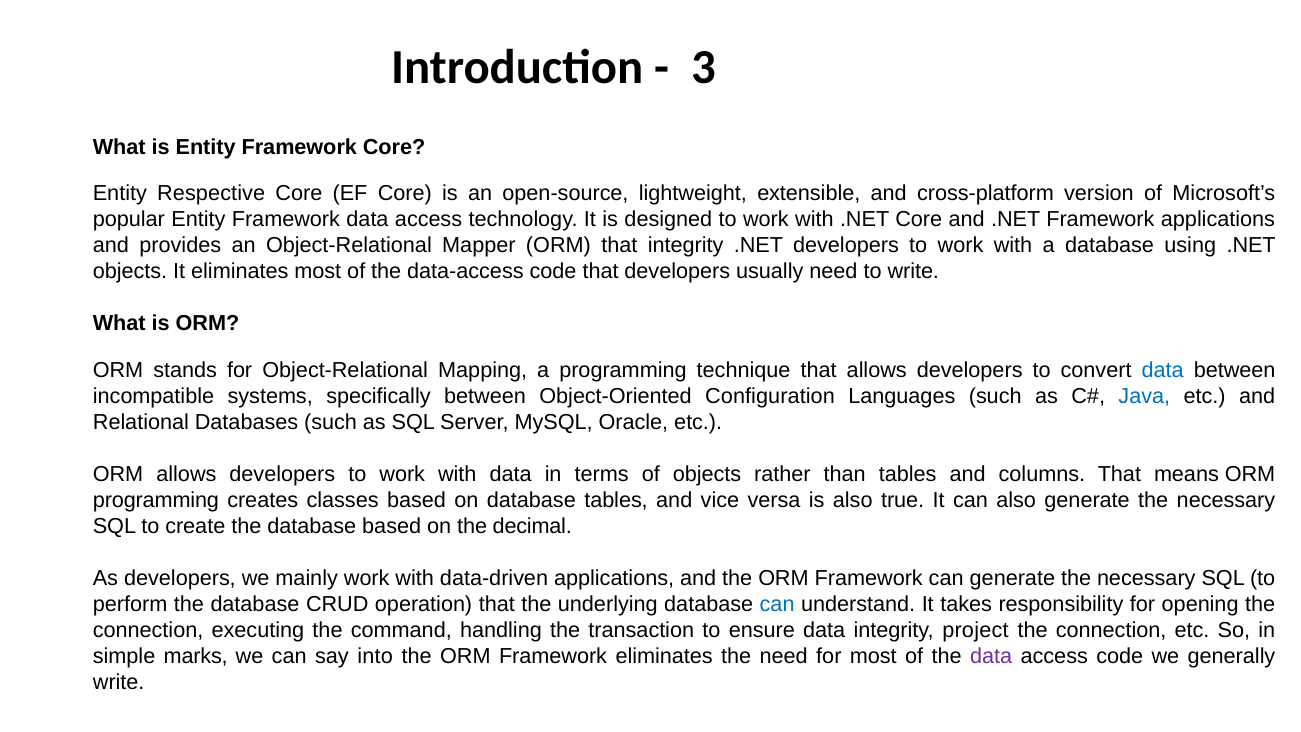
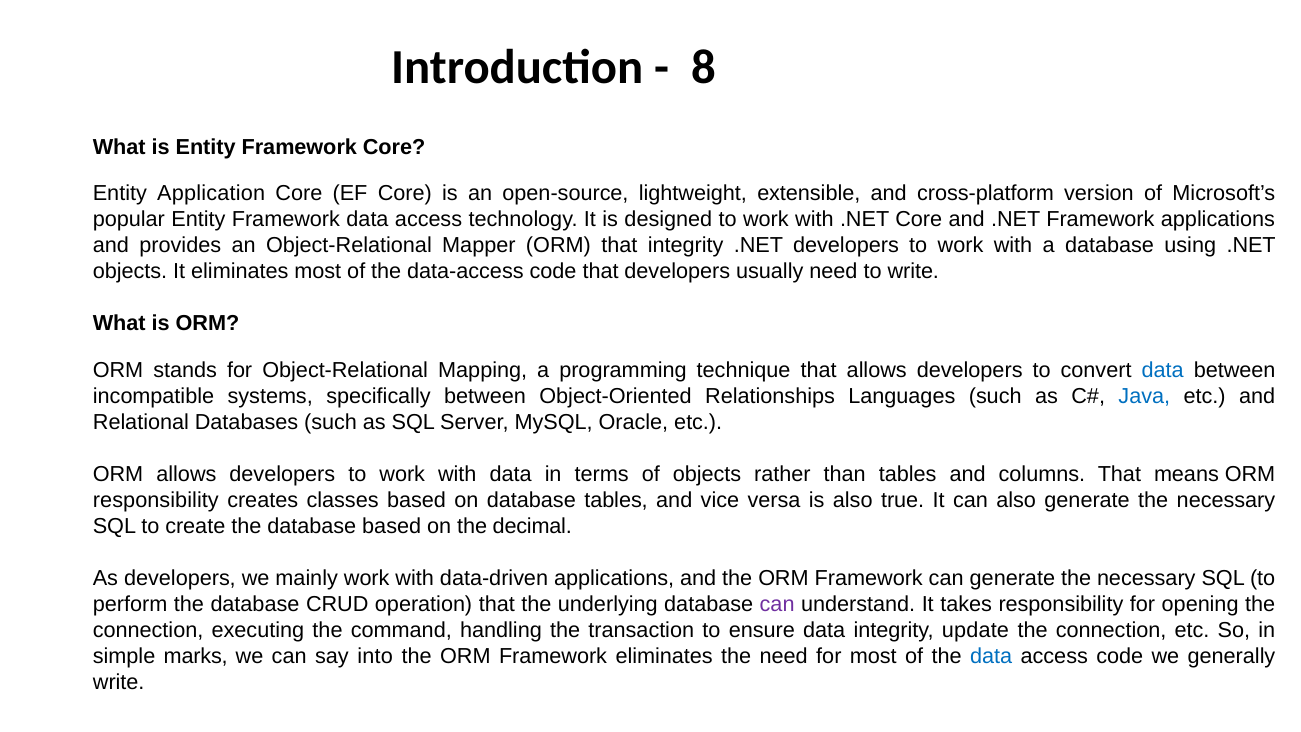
3: 3 -> 8 (704, 68)
Respective: Respective -> Application (211, 194)
Configuration: Configuration -> Relationships (770, 396)
programming: programming -> responsibility (156, 500)
can colour: blue -> purple (777, 604)
project: project -> update (975, 630)
data colour: purple -> blue (991, 656)
